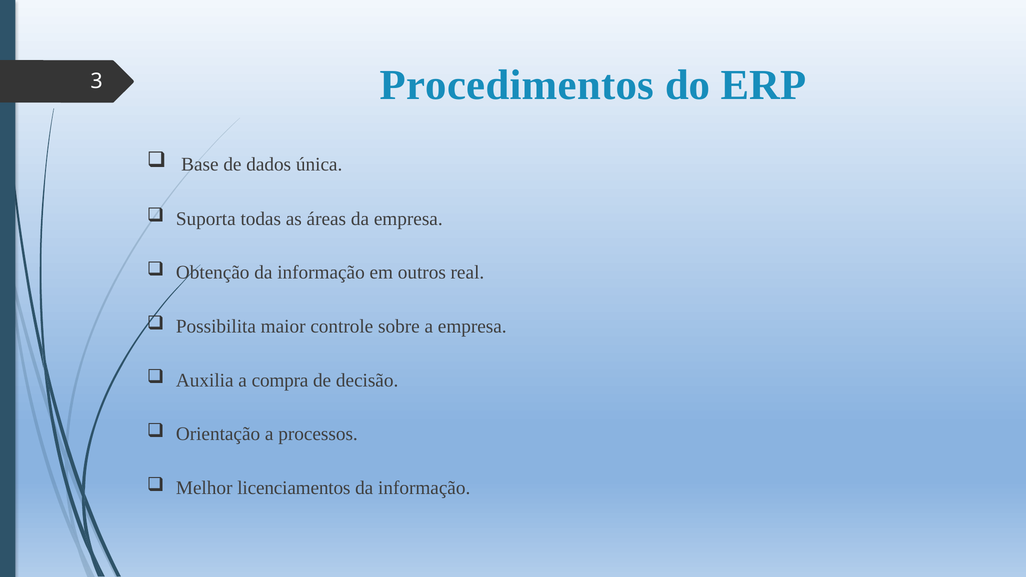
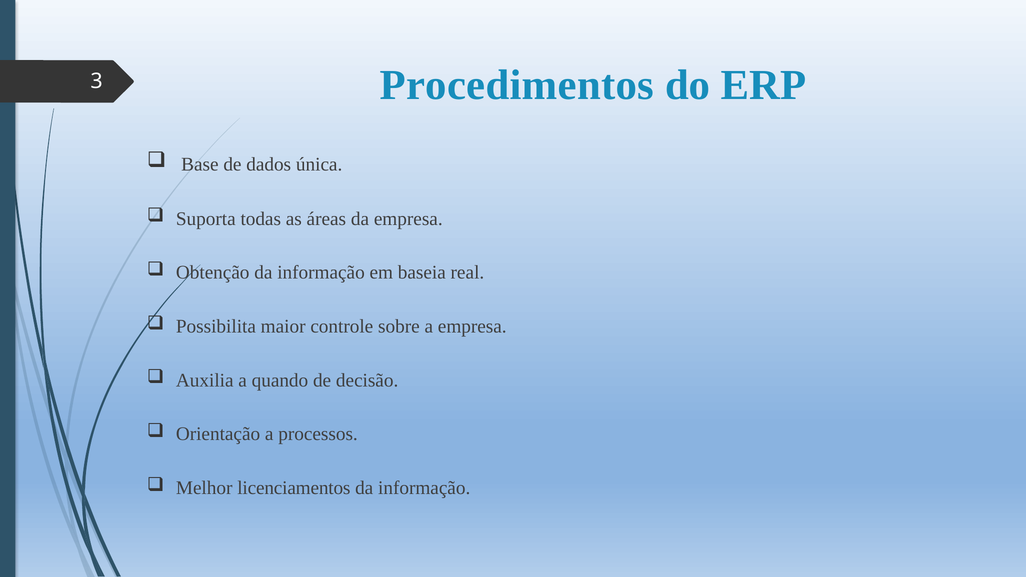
outros: outros -> baseia (422, 273)
compra: compra -> quando (280, 380)
